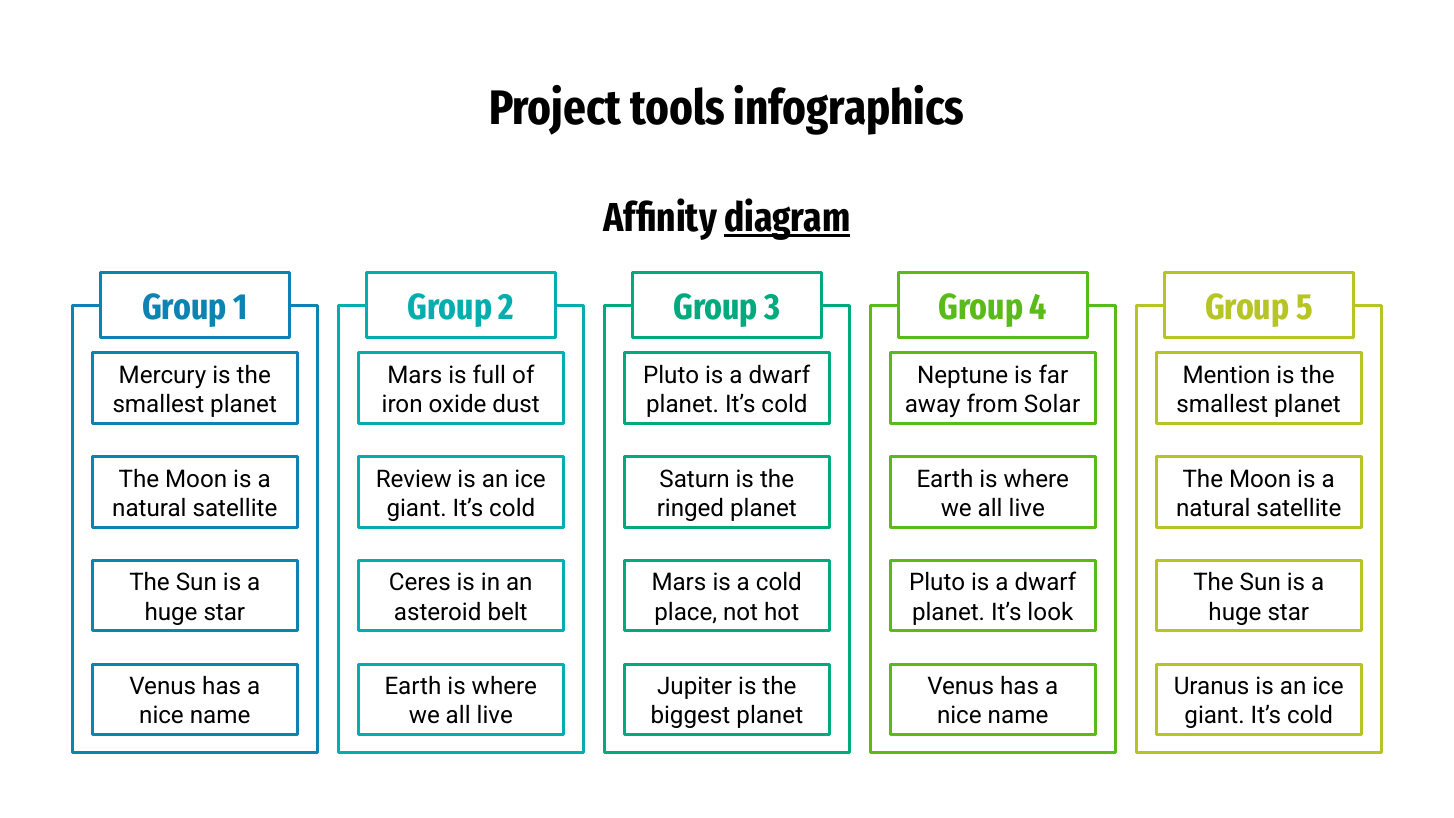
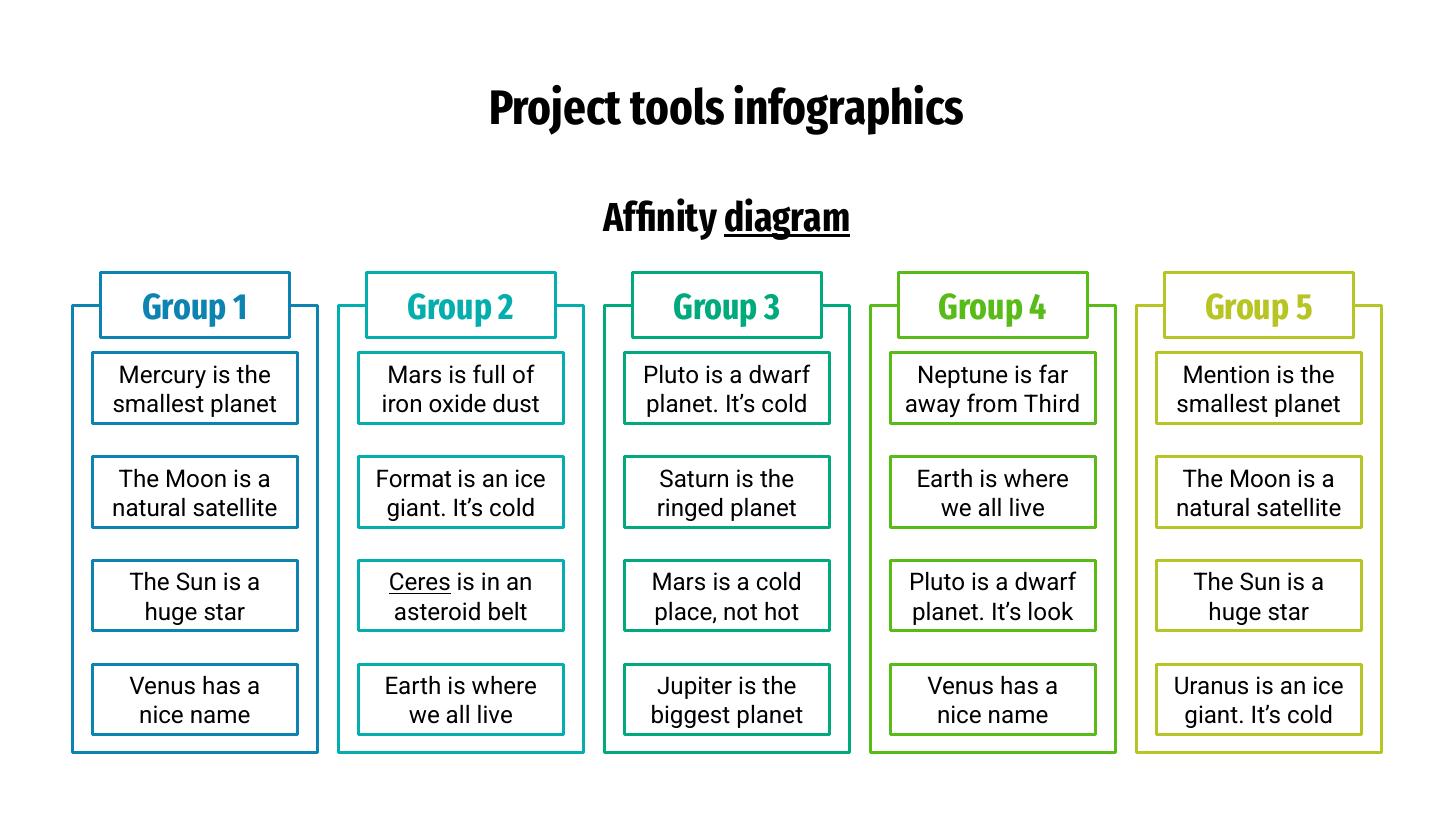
Solar: Solar -> Third (1052, 404)
Review: Review -> Format (414, 479)
Ceres underline: none -> present (420, 583)
